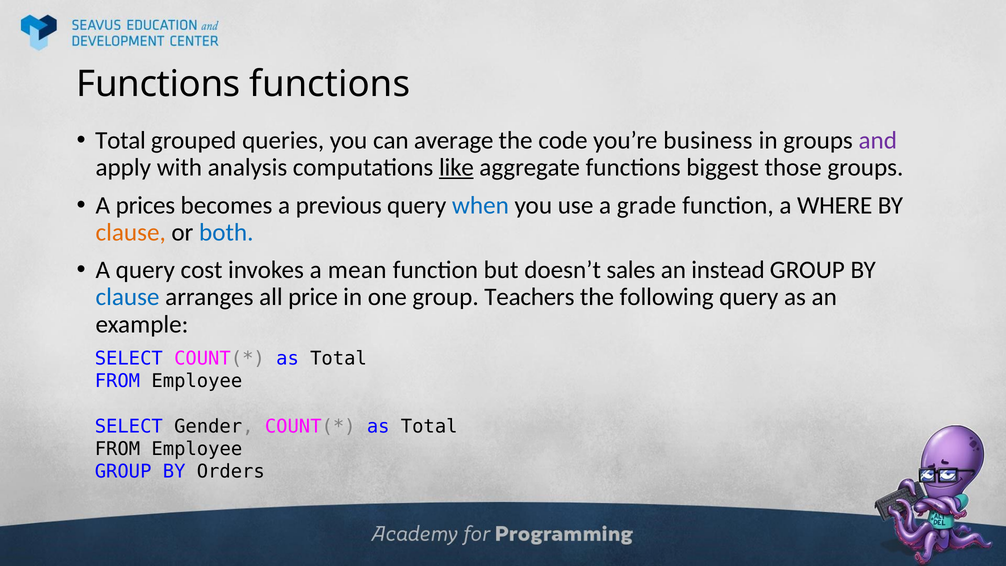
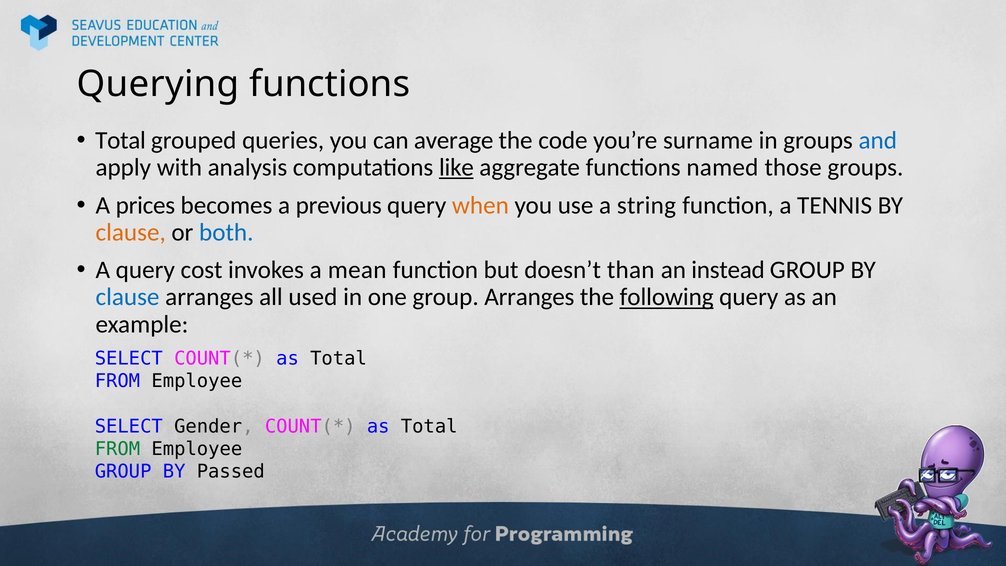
Functions: Functions -> Querying (158, 84)
business: business -> surname (708, 140)
and colour: purple -> blue (878, 140)
biggest: biggest -> named (722, 168)
when colour: blue -> orange (480, 205)
grade: grade -> string (647, 205)
WHERE: WHERE -> TENNIS (835, 205)
sales: sales -> than (631, 270)
price: price -> used (313, 297)
group Teachers: Teachers -> Arranges (529, 297)
following underline: none -> present (667, 297)
FROM colour: black -> green (117, 449)
Orders: Orders -> Passed (231, 472)
